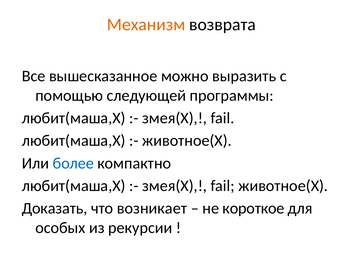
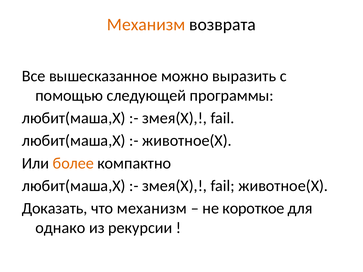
более colour: blue -> orange (73, 163)
что возникает: возникает -> механизм (152, 209)
особых: особых -> однако (60, 228)
